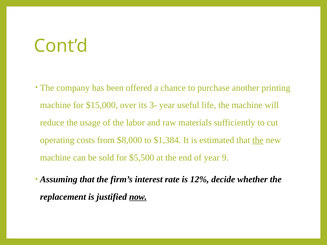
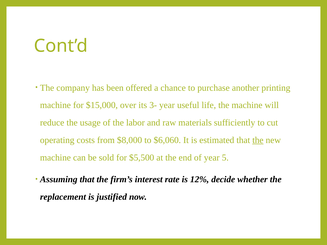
$1,384: $1,384 -> $6,060 (167, 140)
9: 9 -> 5 (225, 158)
now underline: present -> none (138, 197)
